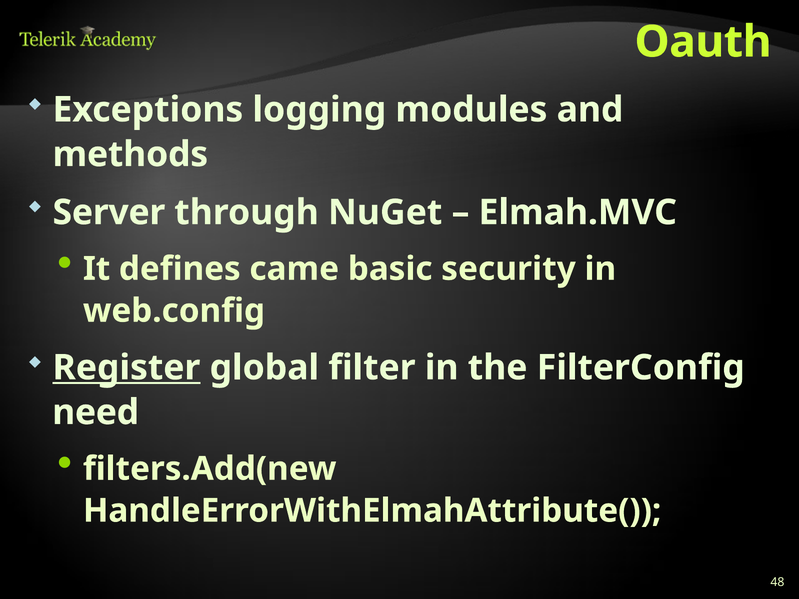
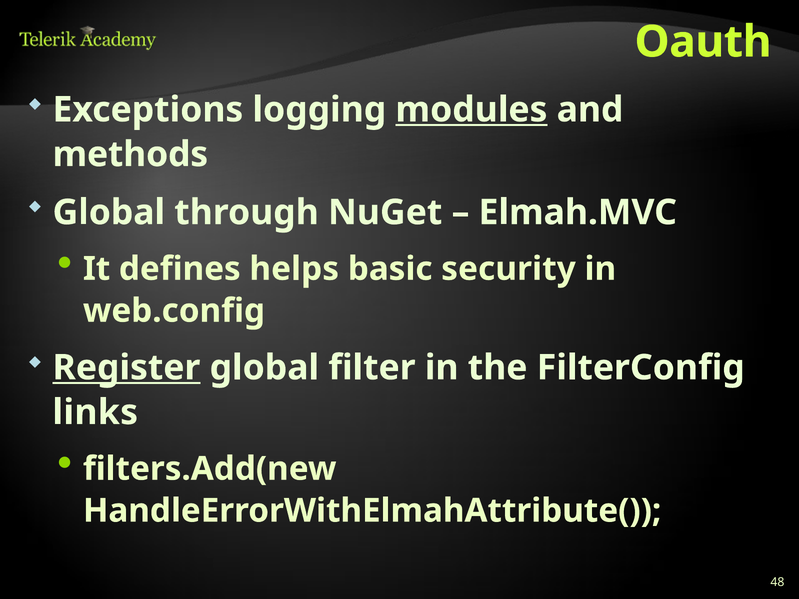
modules underline: none -> present (471, 110)
Server: Server -> Global (109, 213)
came: came -> helps (294, 269)
need: need -> links (95, 413)
